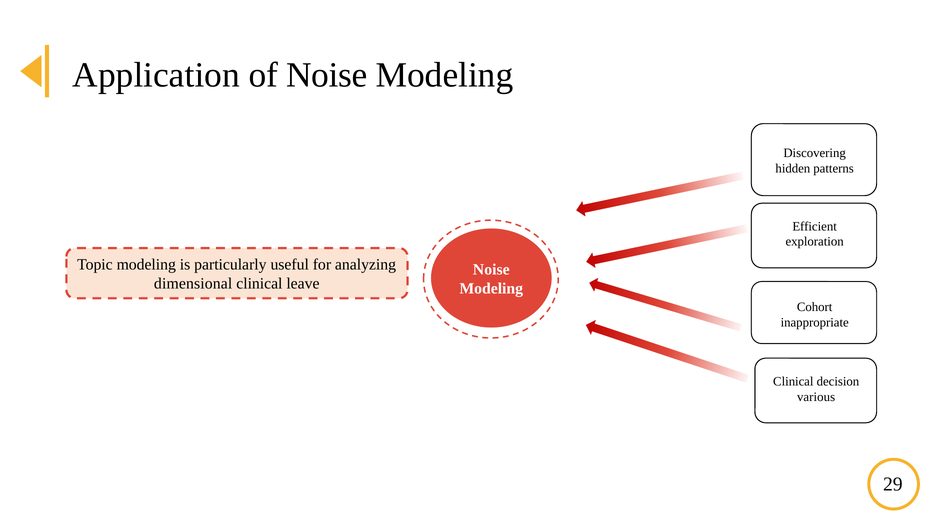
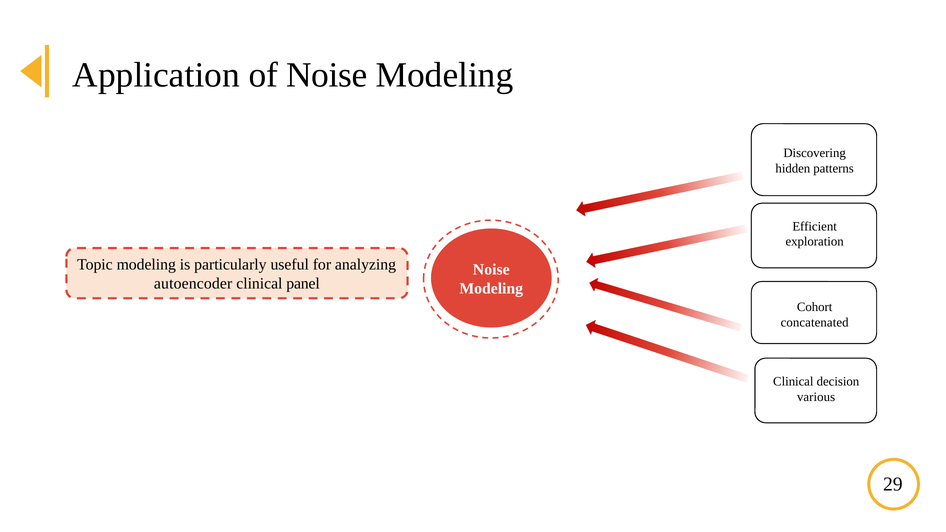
dimensional: dimensional -> autoencoder (193, 284)
leave: leave -> panel (303, 284)
inappropriate: inappropriate -> concatenated (815, 322)
